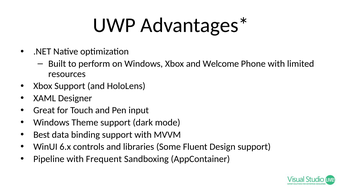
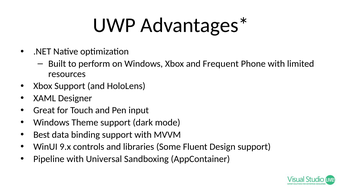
Welcome: Welcome -> Frequent (221, 64)
6.x: 6.x -> 9.x (65, 147)
Frequent: Frequent -> Universal (104, 159)
